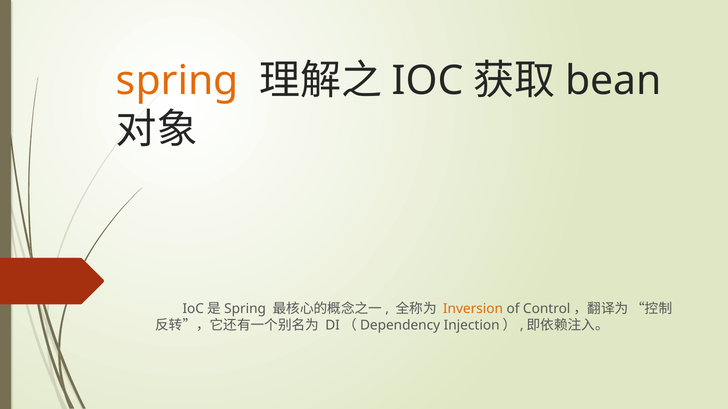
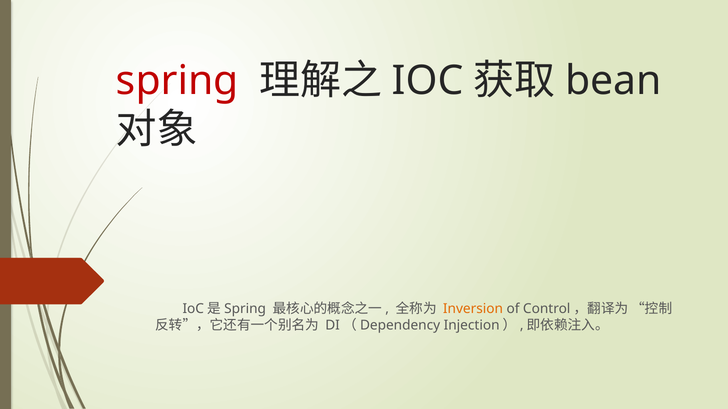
spring colour: orange -> red (177, 81)
